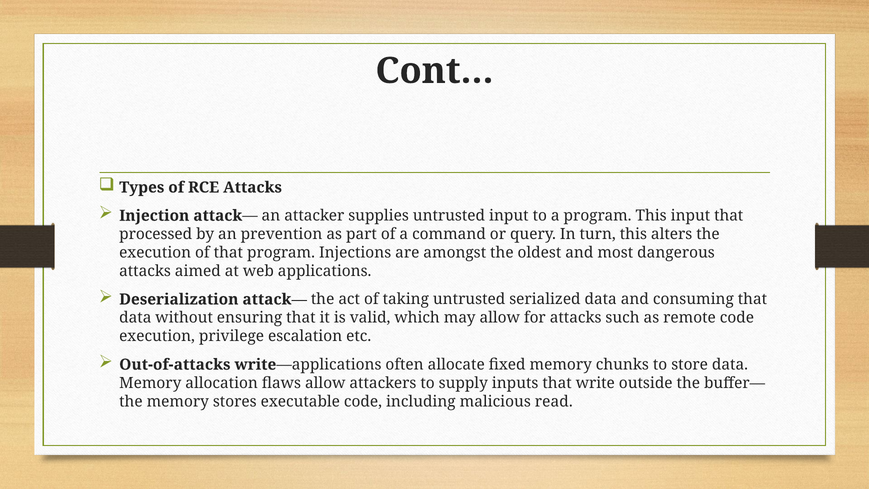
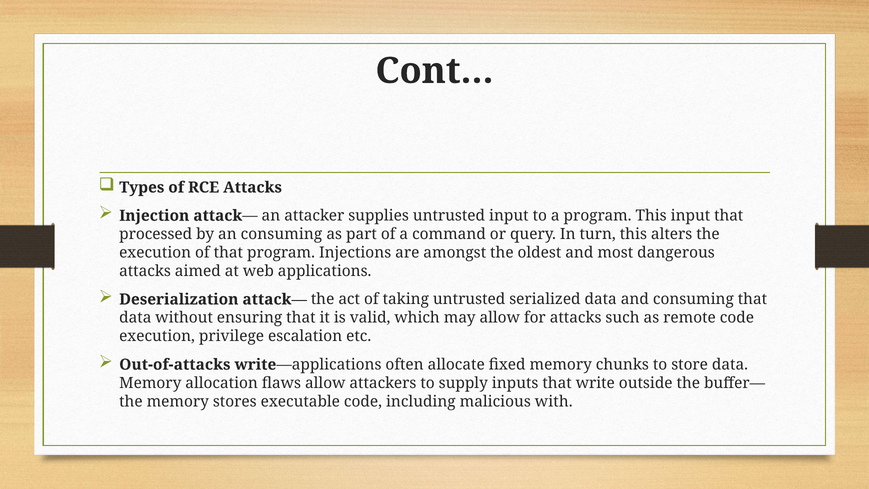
an prevention: prevention -> consuming (281, 234)
read: read -> with (554, 401)
